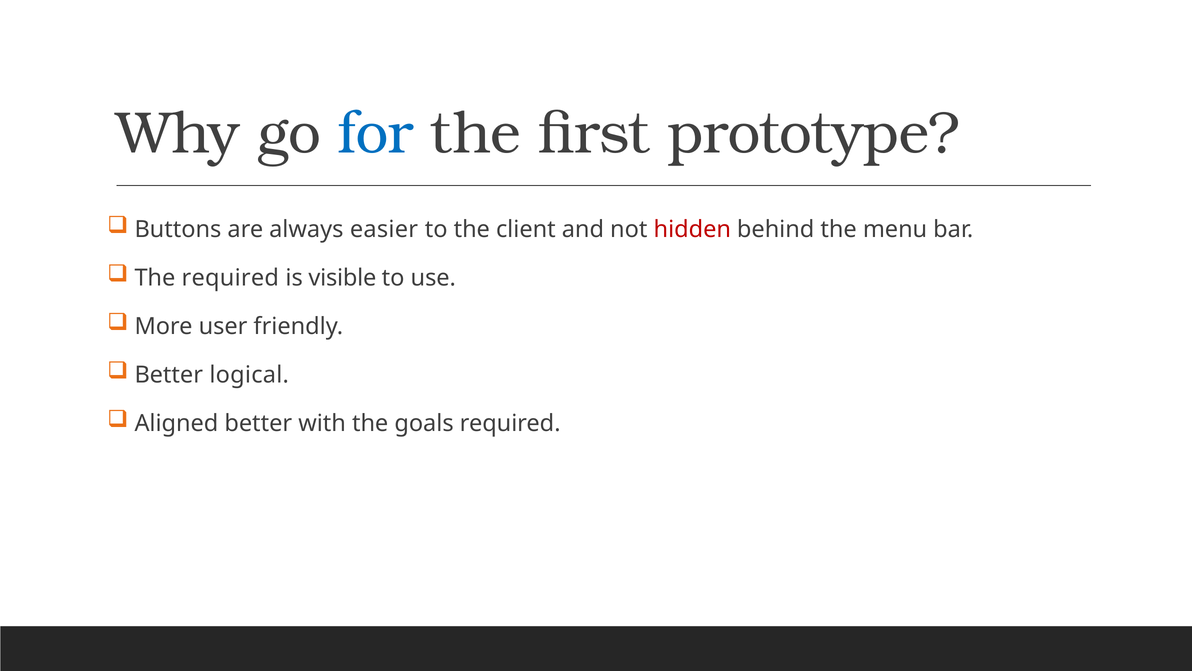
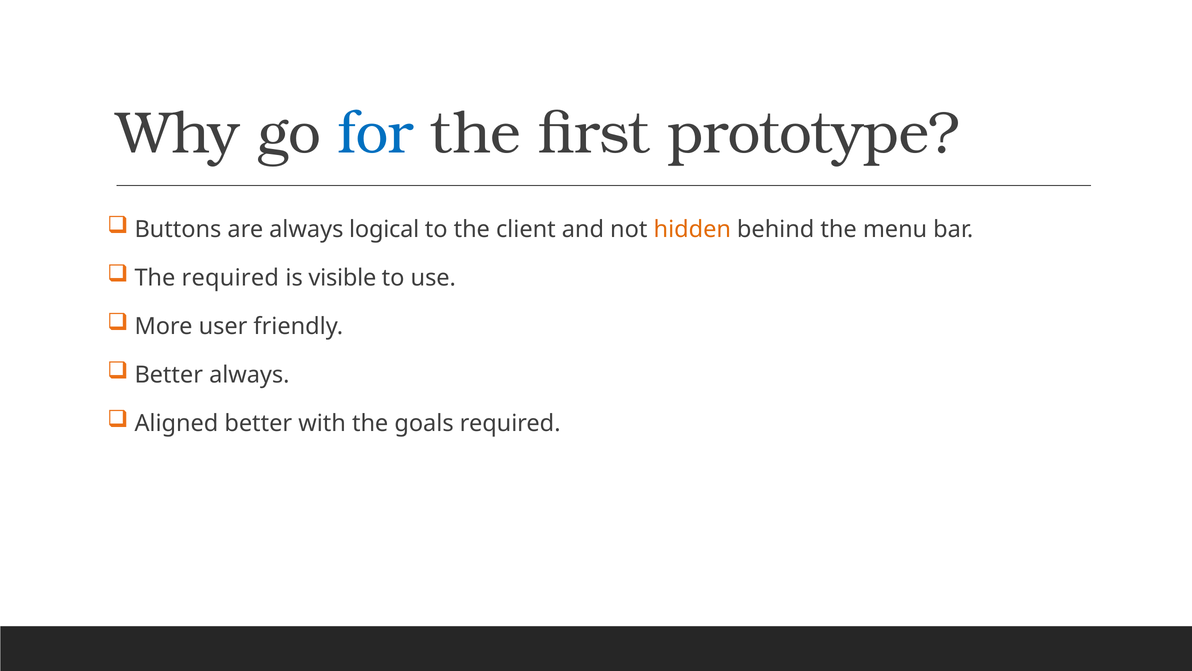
easier: easier -> logical (384, 229)
hidden colour: red -> orange (692, 229)
Better logical: logical -> always (249, 375)
